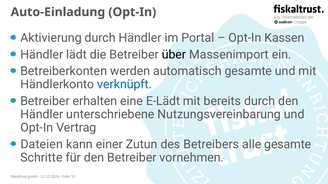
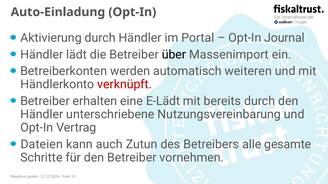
Kassen: Kassen -> Journal (284, 38)
automatisch gesamte: gesamte -> weiteren (248, 71)
verknüpft colour: blue -> red (125, 85)
einer: einer -> auch (109, 145)
